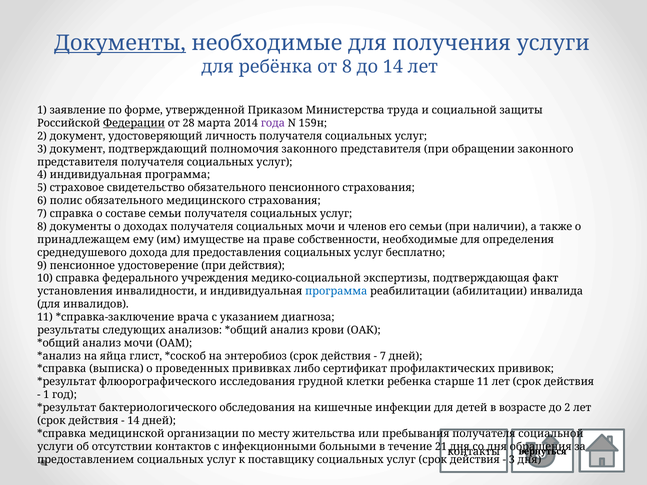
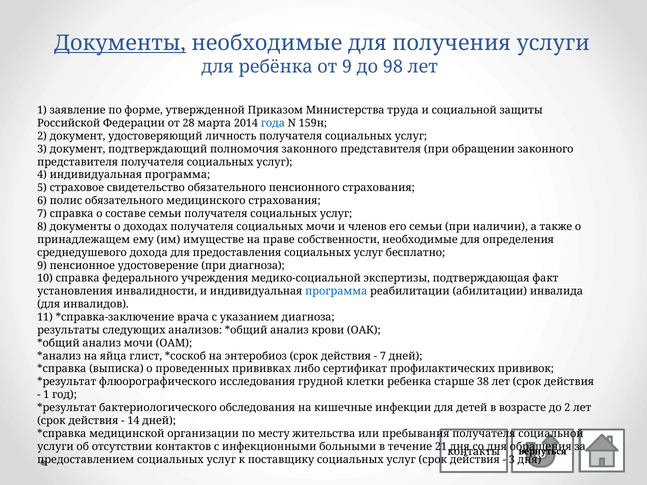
от 8: 8 -> 9 (347, 67)
до 14: 14 -> 98 (393, 67)
Федерации underline: present -> none (134, 123)
года colour: purple -> blue (273, 123)
при действия: действия -> диагноза (257, 266)
старше 11: 11 -> 38 (483, 382)
